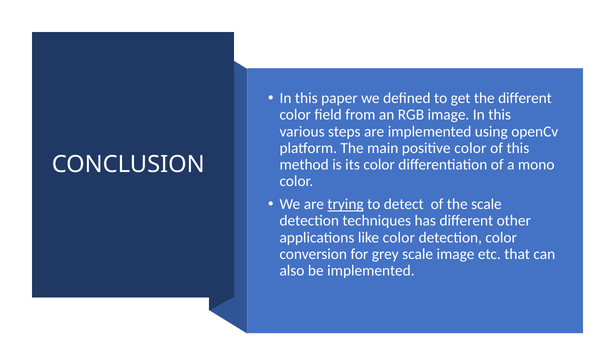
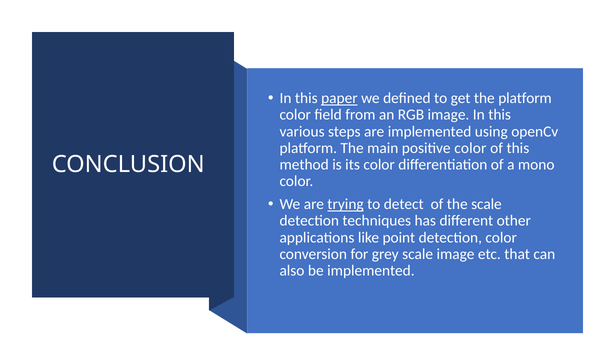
paper underline: none -> present (339, 98)
the different: different -> platform (525, 98)
like color: color -> point (399, 237)
